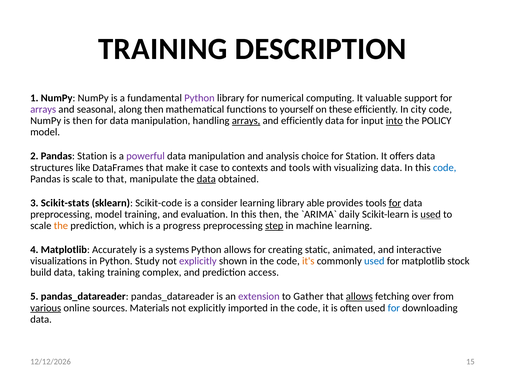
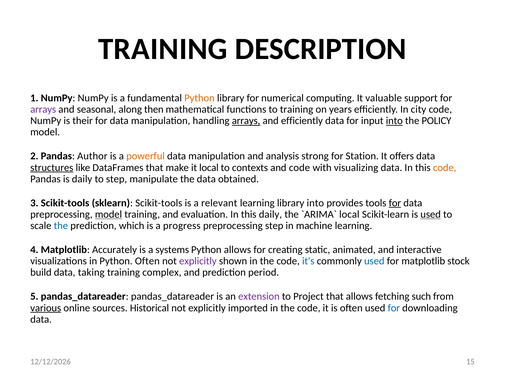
Python colour: purple -> orange (199, 98)
to yourself: yourself -> training (297, 109)
these: these -> years (340, 109)
is then: then -> their (83, 121)
Pandas Station: Station -> Author (92, 156)
powerful colour: purple -> orange (146, 156)
choice: choice -> strong (315, 156)
structures underline: none -> present (52, 167)
it case: case -> local (209, 167)
and tools: tools -> code (299, 167)
code colour: blue -> orange (445, 167)
is scale: scale -> daily (82, 179)
to that: that -> step (117, 179)
data underline: present -> none (206, 179)
3 Scikit-stats: Scikit-stats -> Scikit-tools (65, 203)
sklearn Scikit-code: Scikit-code -> Scikit-tools (159, 203)
consider: consider -> relevant (219, 203)
library able: able -> into (315, 203)
model underline: none -> present (108, 214)
this then: then -> daily (270, 214)
daily: daily -> local (349, 214)
the colour: orange -> blue (61, 226)
step underline: present -> none (274, 226)
Python Study: Study -> Often (147, 261)
it's colour: orange -> blue (308, 261)
access: access -> period (264, 272)
Gather: Gather -> Project (308, 296)
allows underline: present -> none (359, 296)
over: over -> such (421, 296)
Materials: Materials -> Historical (150, 308)
